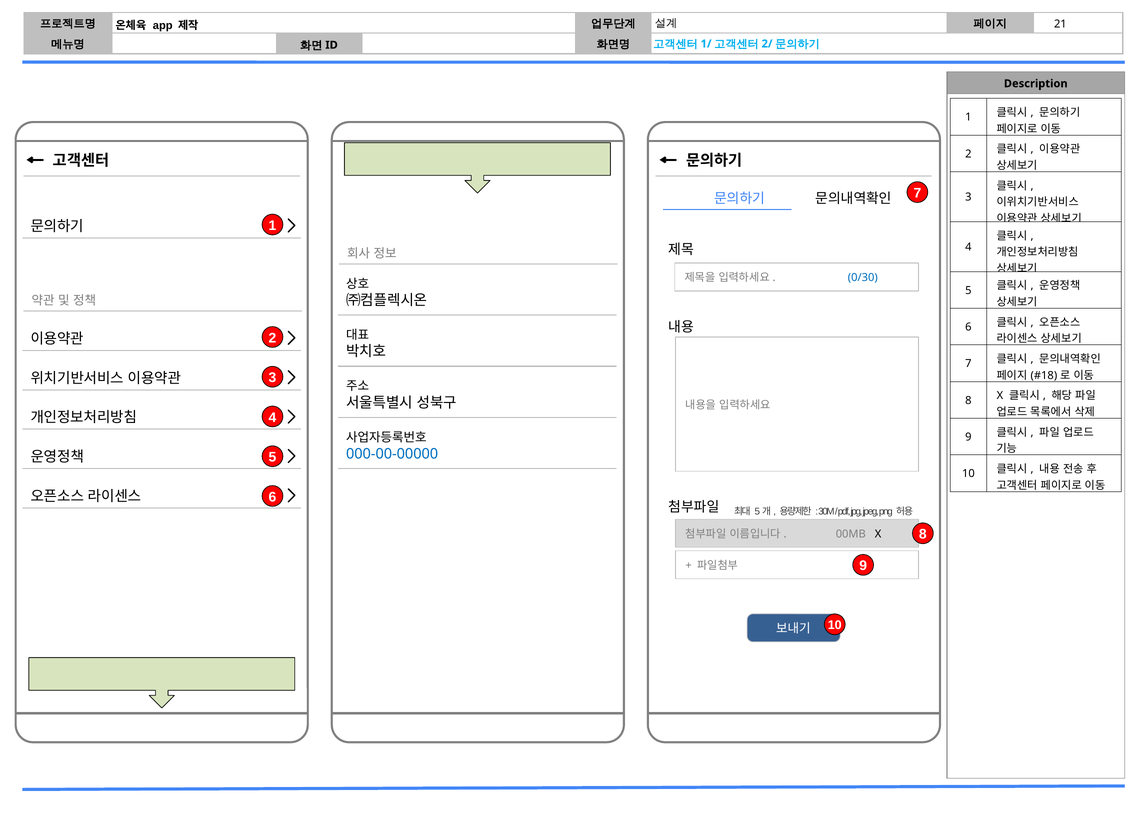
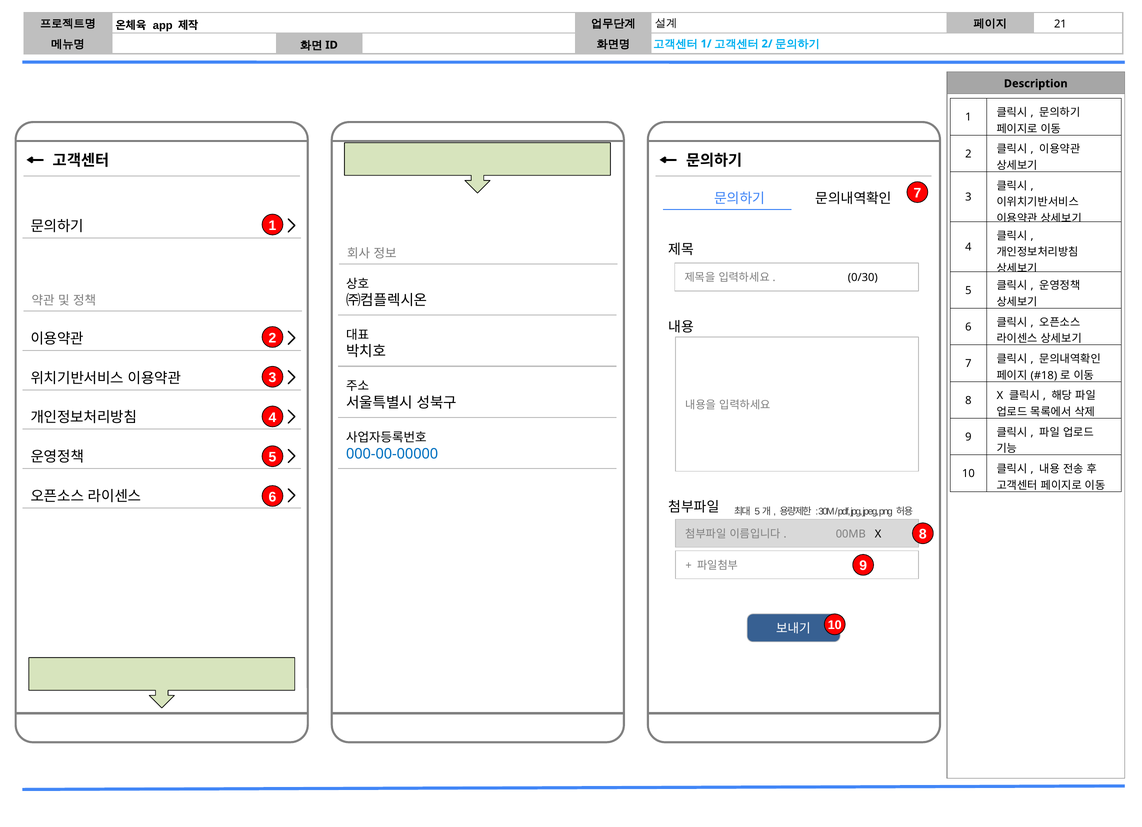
0/30 colour: blue -> black (863, 278)
